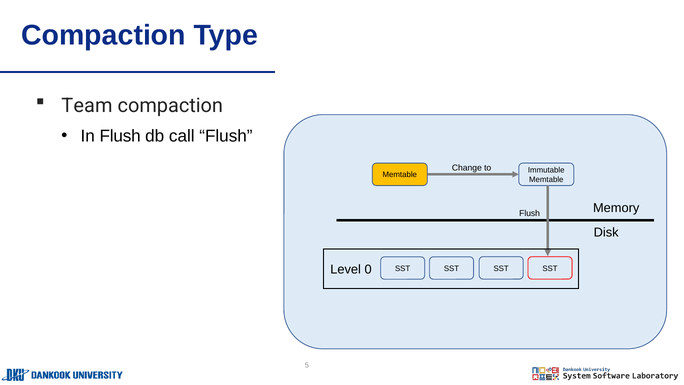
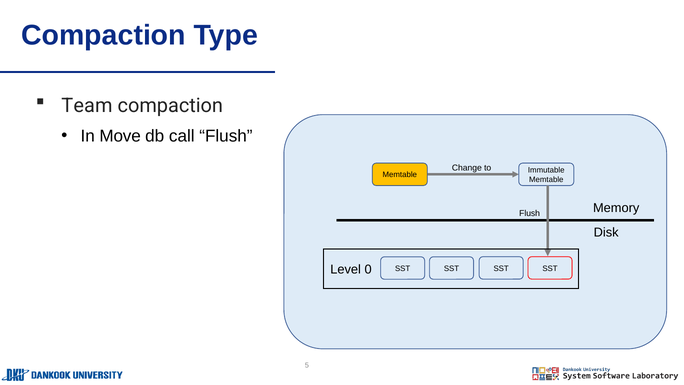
In Flush: Flush -> Move (120, 136)
